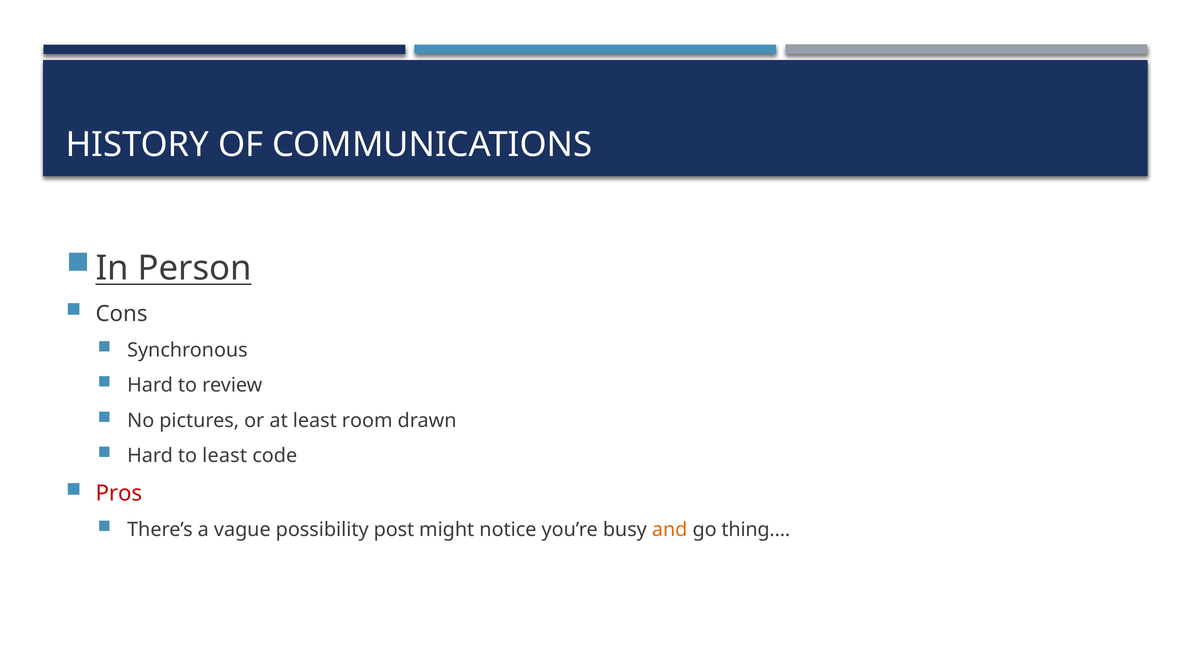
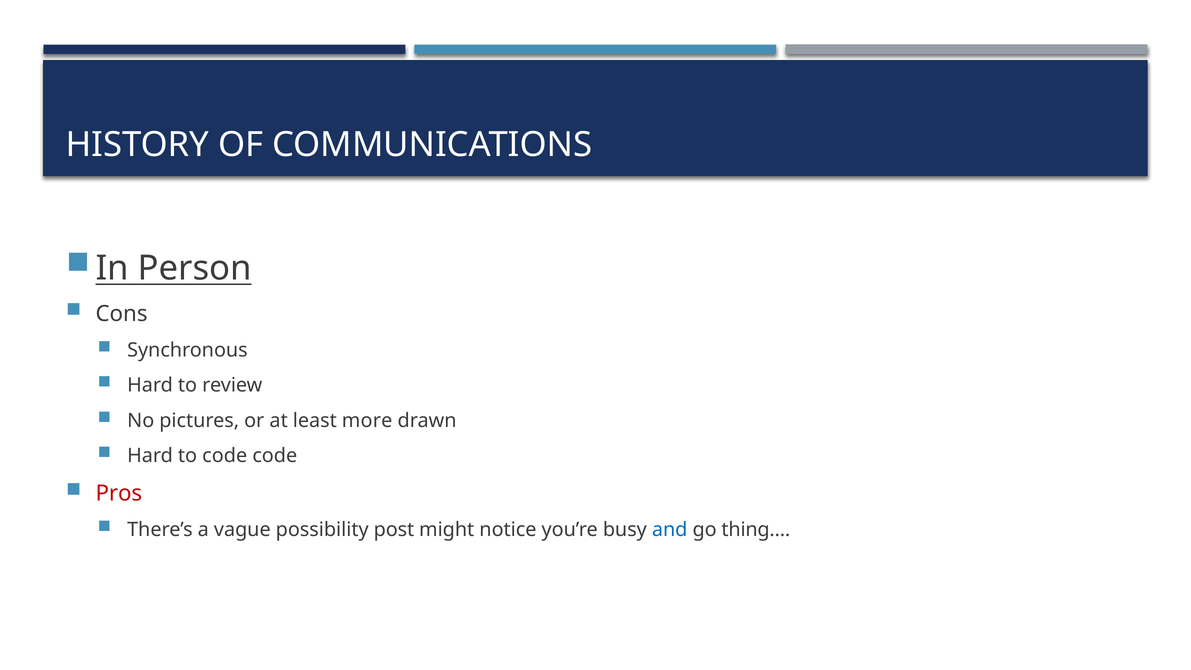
room: room -> more (367, 421)
to least: least -> code (225, 456)
and colour: orange -> blue (670, 530)
